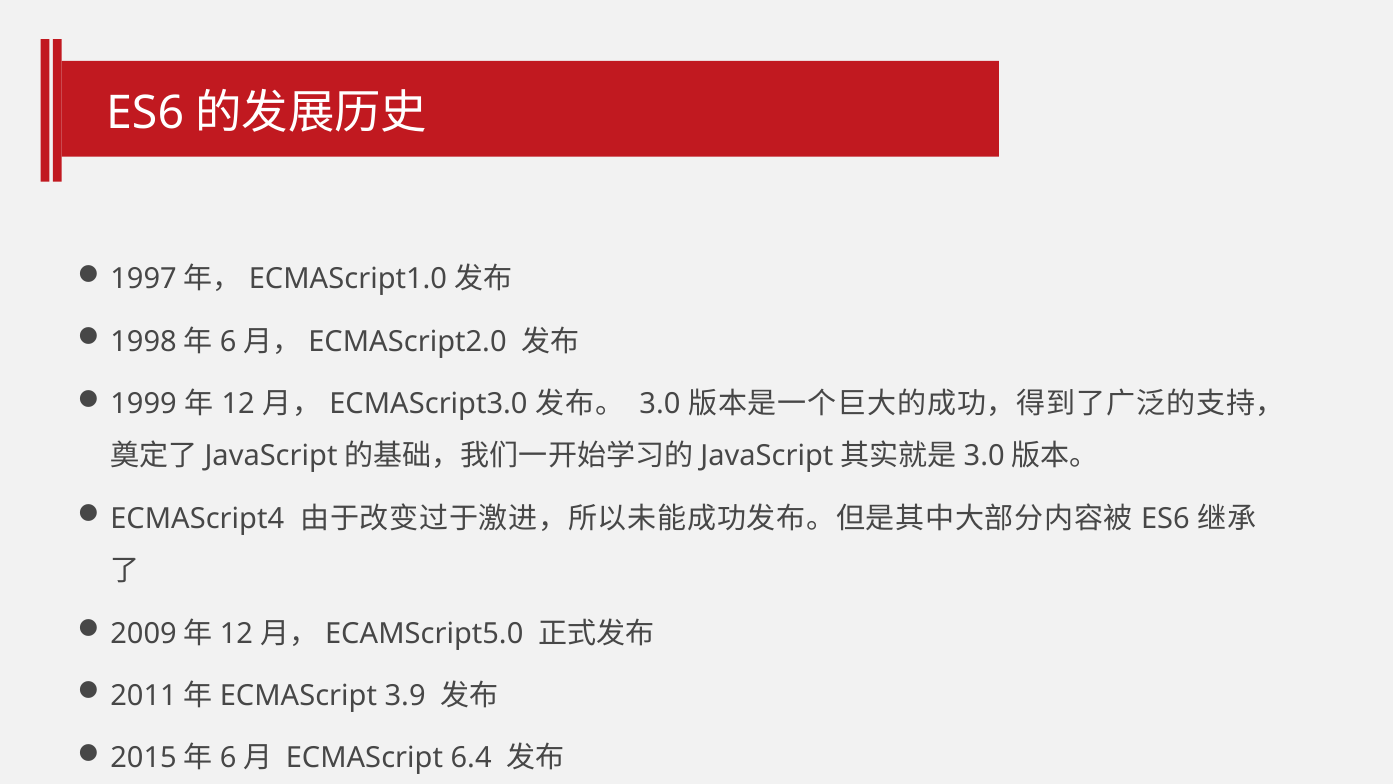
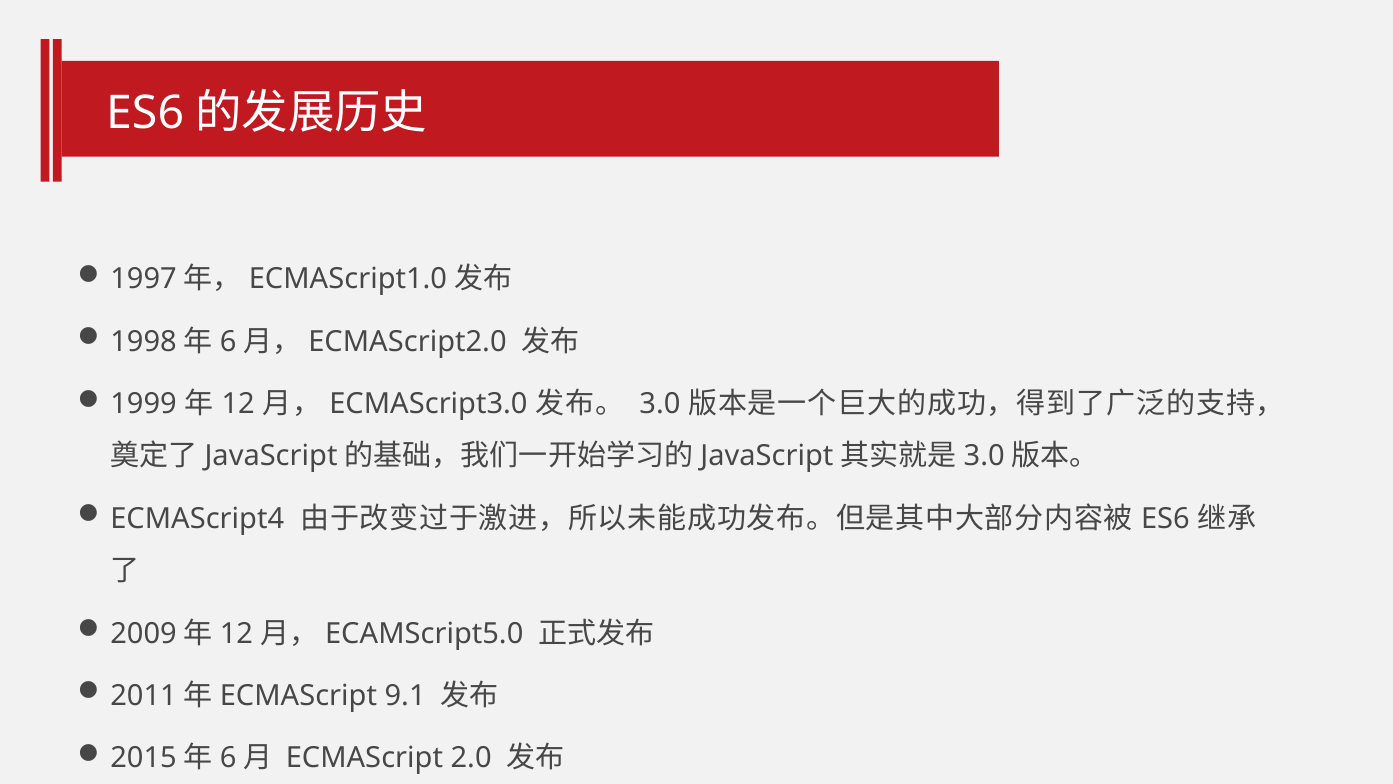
3.9: 3.9 -> 9.1 (405, 696)
6.4: 6.4 -> 2.0 (471, 758)
